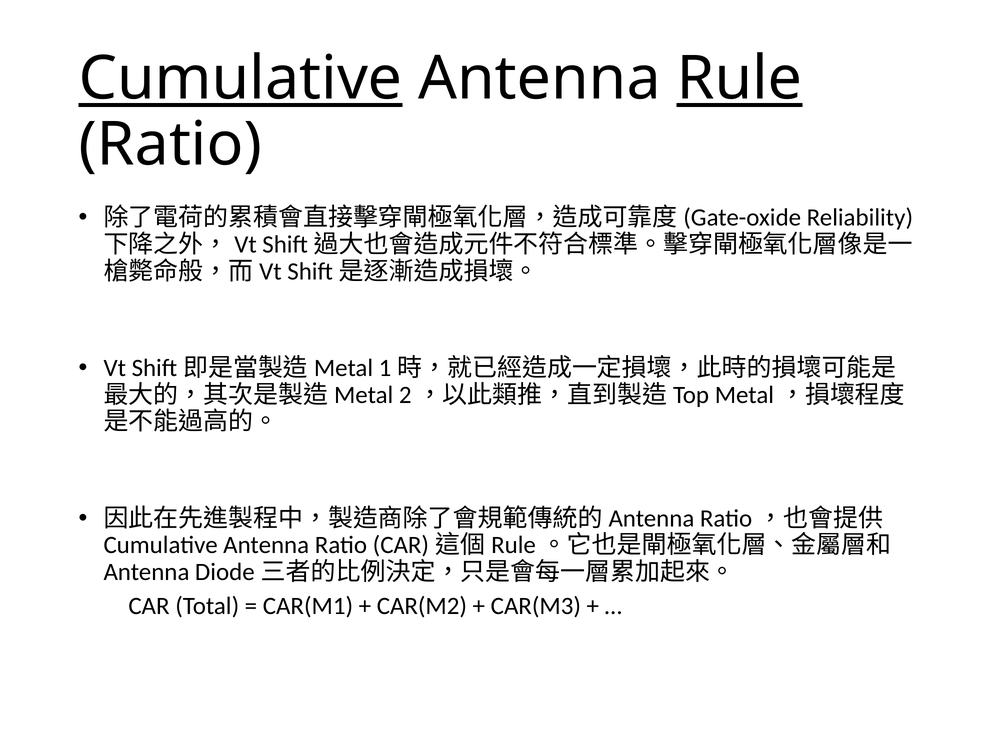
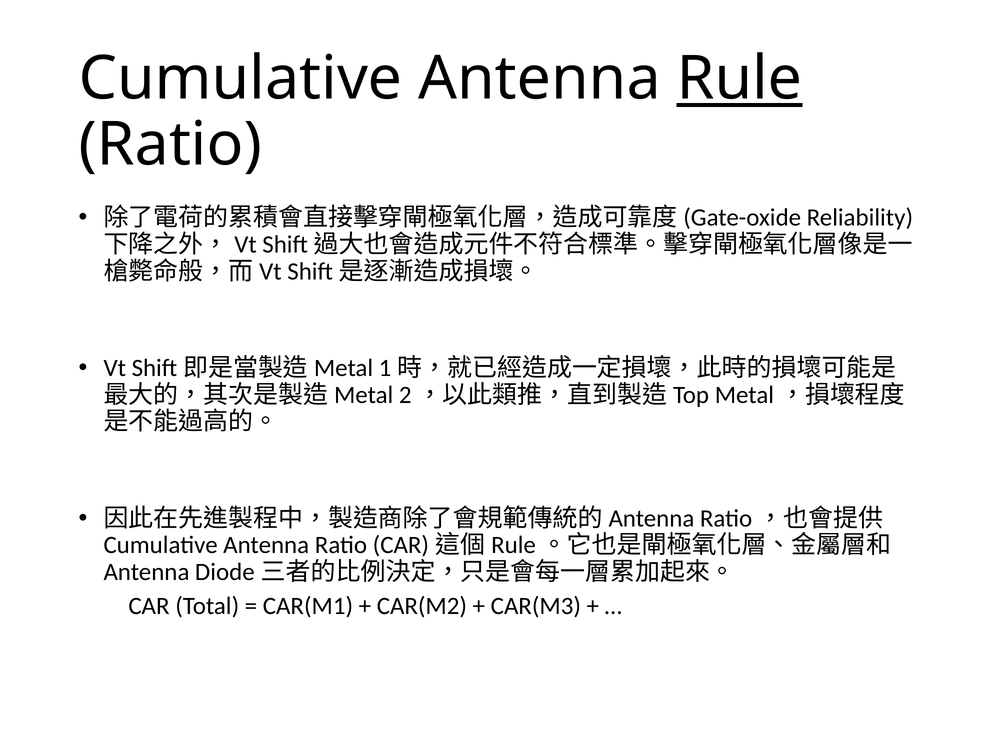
Cumulative underline: present -> none (240, 79)
